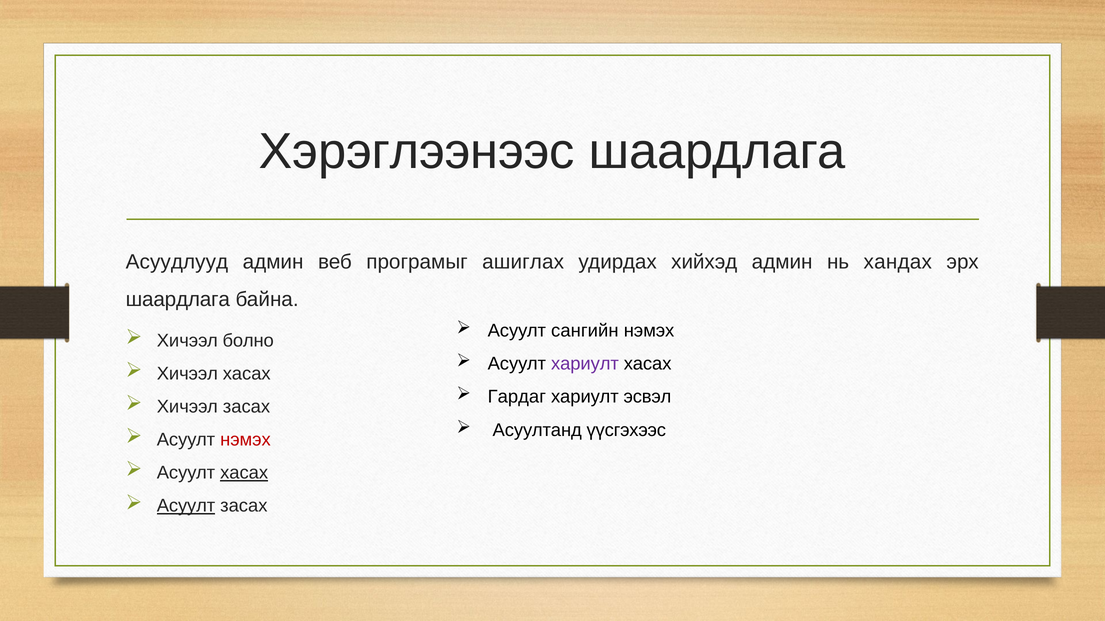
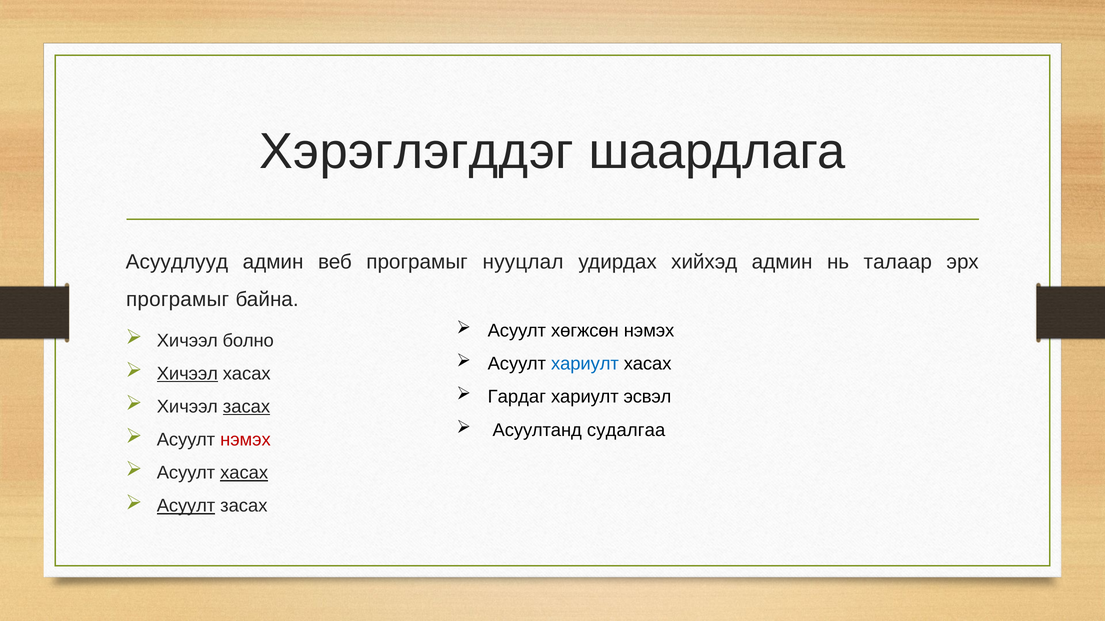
Хэрэглээнээс: Хэрэглээнээс -> Хэрэглэгддэг (416, 152)
ашиглах: ашиглах -> нууцлал (523, 262)
хандах: хандах -> талаар (898, 262)
шаардлага: шаардлага -> програмыг (178, 300)
сангийн: сангийн -> хөгжсөн (585, 331)
хариулт colour: purple -> blue (585, 364)
Хичээл underline: none -> present (187, 374)
засах underline: none -> present (246, 407)
үүсгэхээс: үүсгэхээс -> судалгаа (626, 430)
